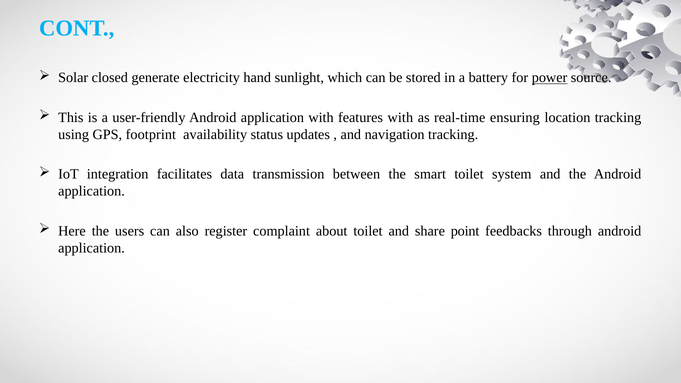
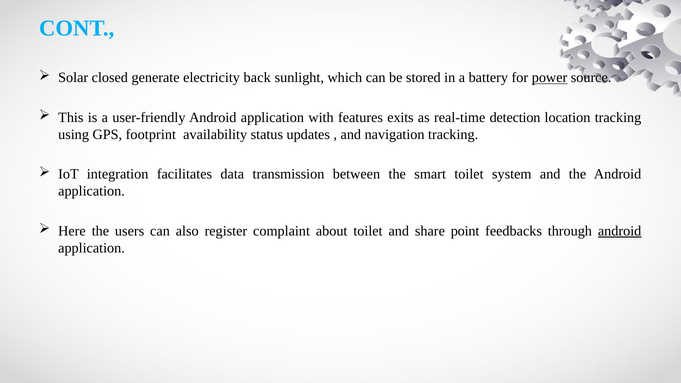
hand: hand -> back (257, 78)
features with: with -> exits (400, 117)
ensuring: ensuring -> detection (515, 117)
android underline: none -> present (620, 231)
